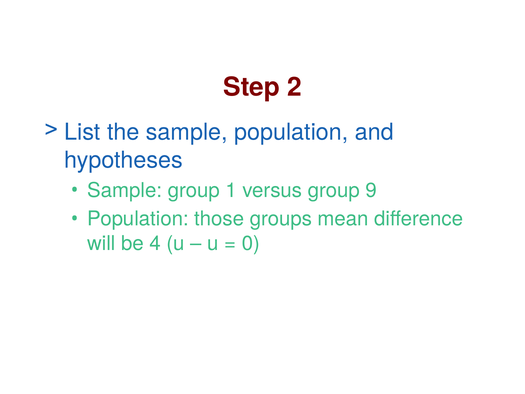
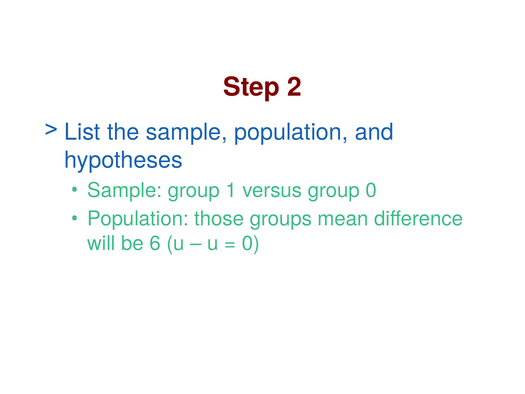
group 9: 9 -> 0 (371, 190)
4: 4 -> 6 (155, 243)
